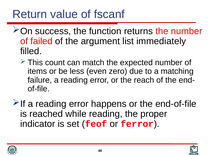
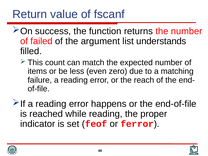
immediately: immediately -> understands (161, 41)
